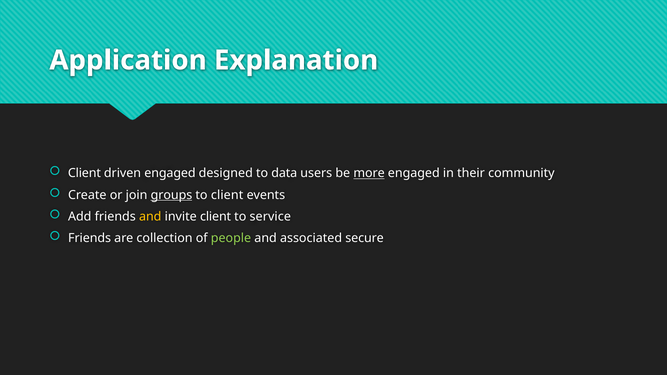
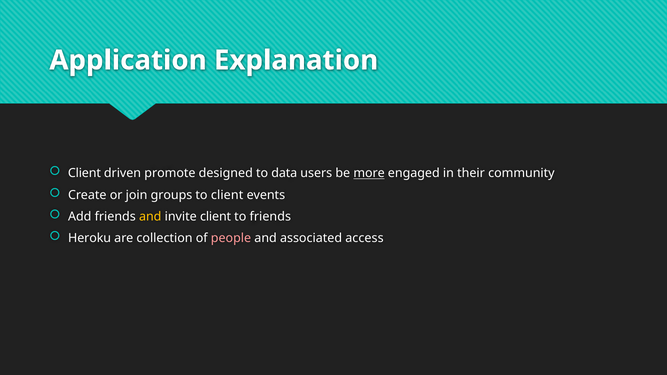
driven engaged: engaged -> promote (170, 173)
groups underline: present -> none (171, 195)
to service: service -> friends (270, 217)
Friends: Friends -> Heroku (90, 238)
people colour: light green -> pink (231, 238)
secure: secure -> access (364, 238)
